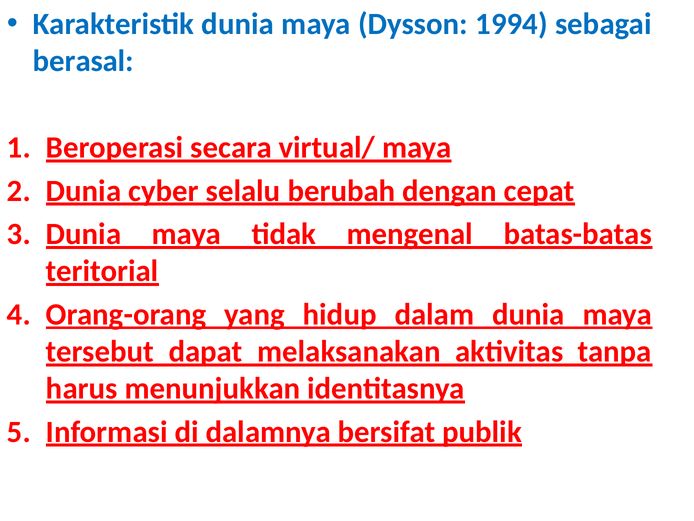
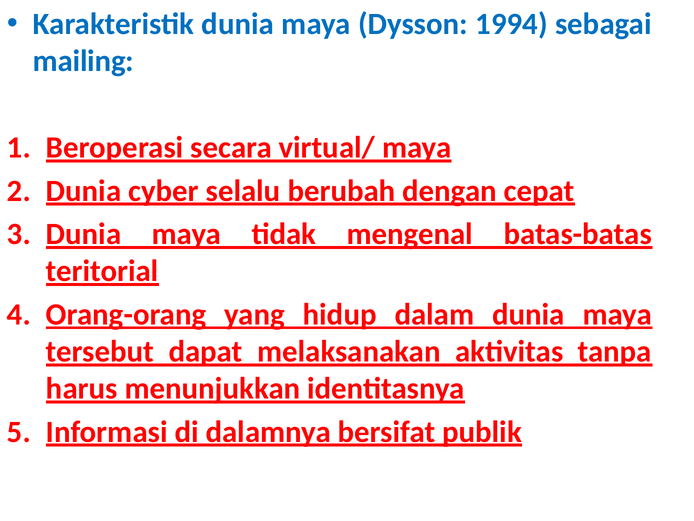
berasal: berasal -> mailing (83, 61)
